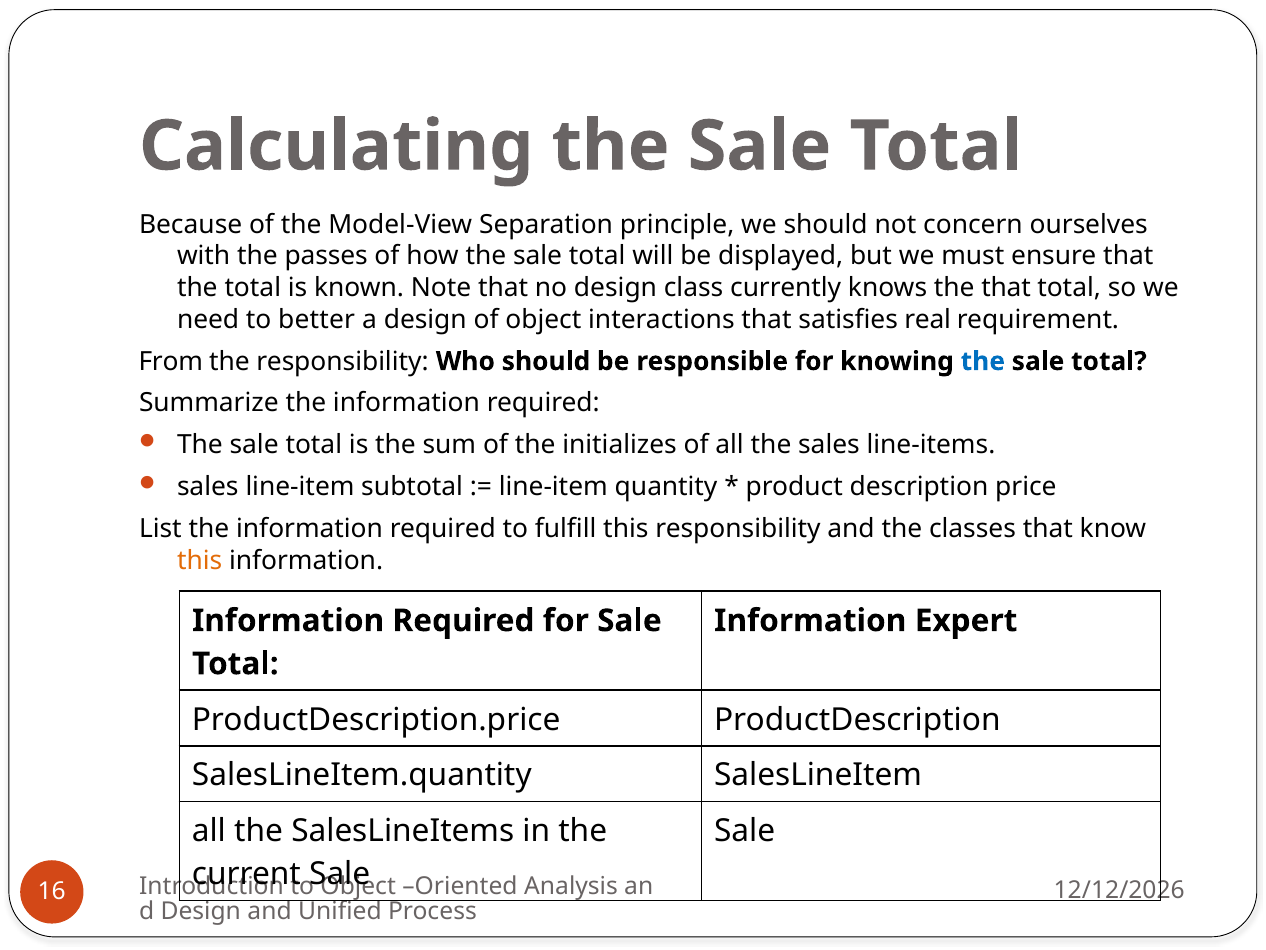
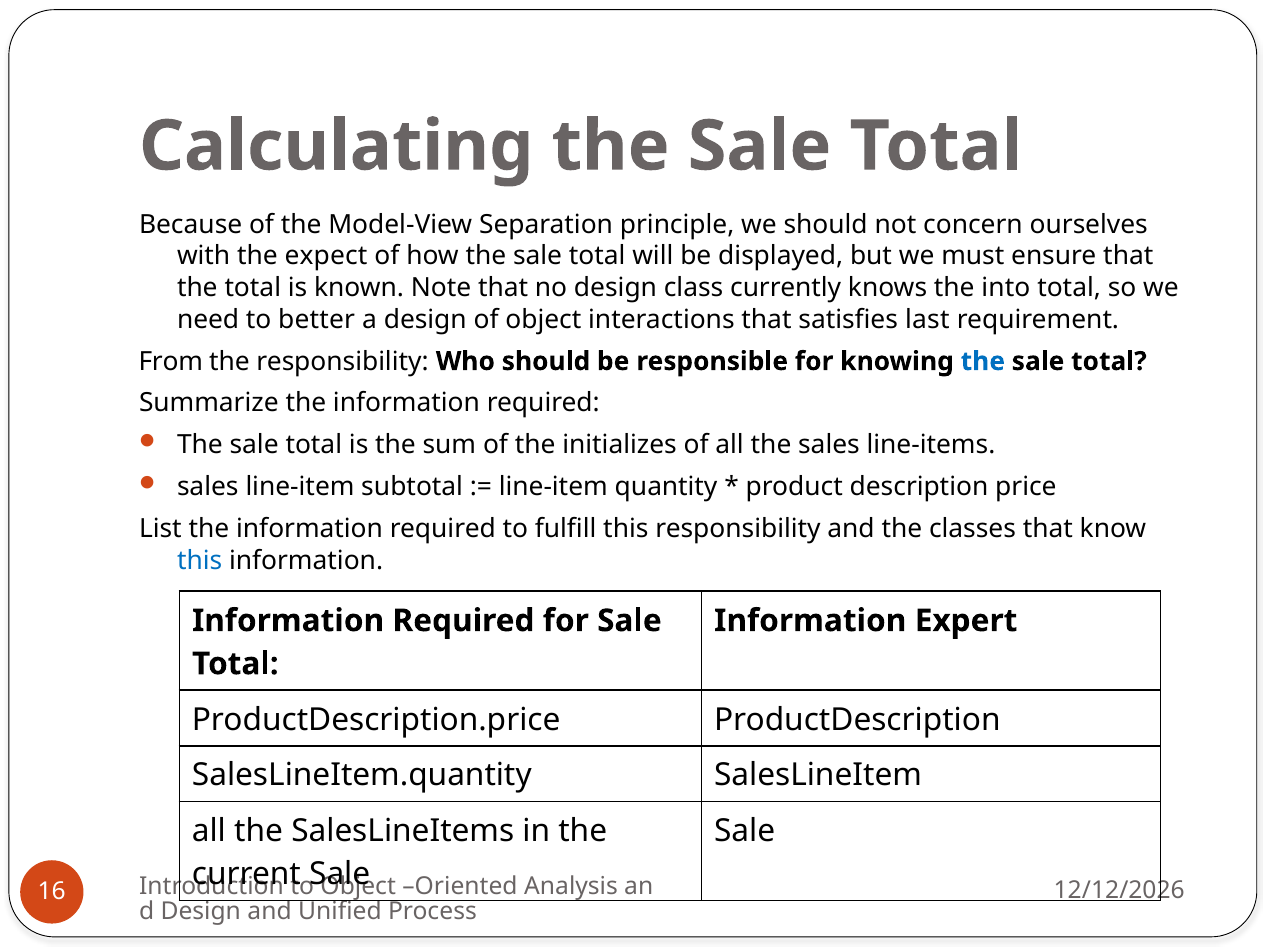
passes: passes -> expect (326, 256)
the that: that -> into (1006, 288)
real: real -> last (927, 319)
this colour: orange -> blue (200, 560)
